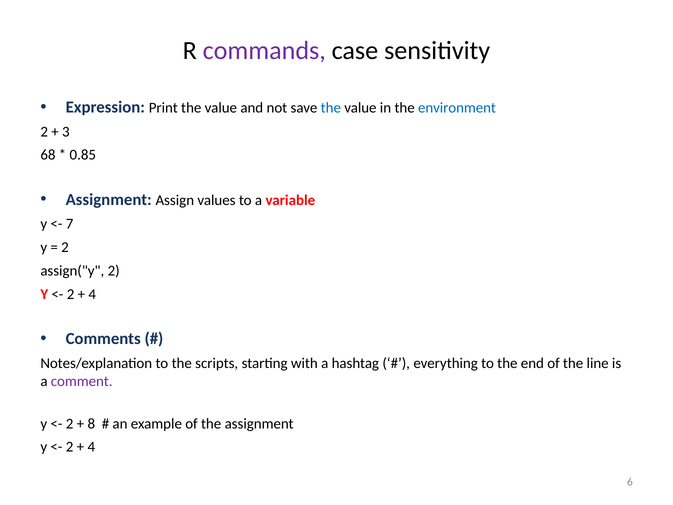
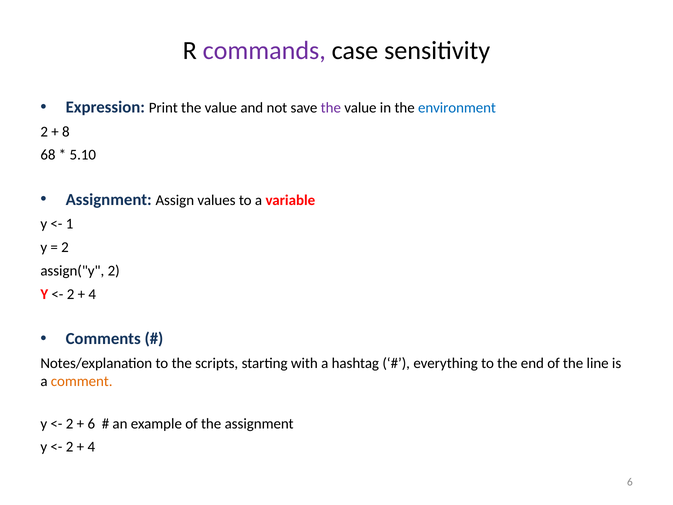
the colour: blue -> purple (331, 108)
3: 3 -> 8 (66, 132)
0.85: 0.85 -> 5.10 (83, 155)
7: 7 -> 1 (70, 224)
comment colour: purple -> orange (82, 381)
8: 8 -> 6 (91, 423)
